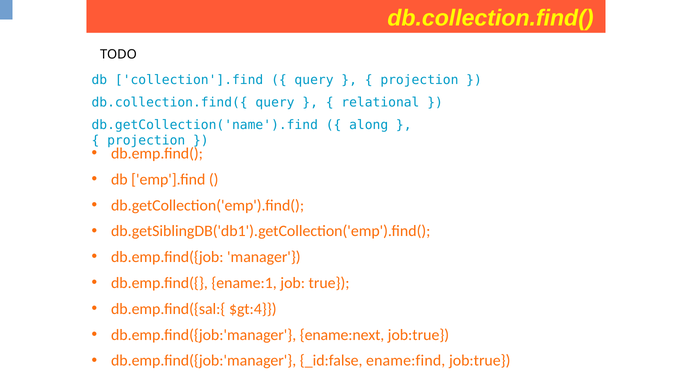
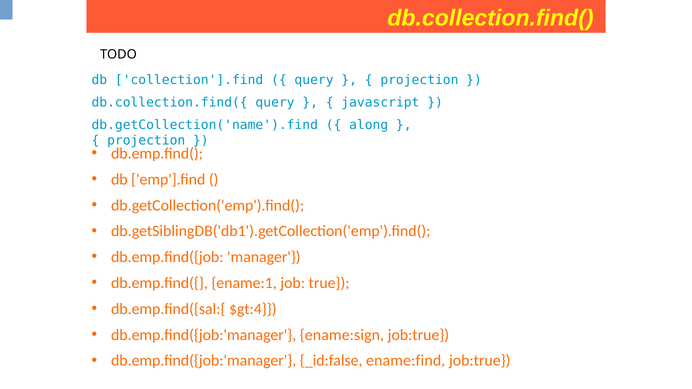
relational: relational -> javascript (380, 103)
ename:next: ename:next -> ename:sign (342, 335)
